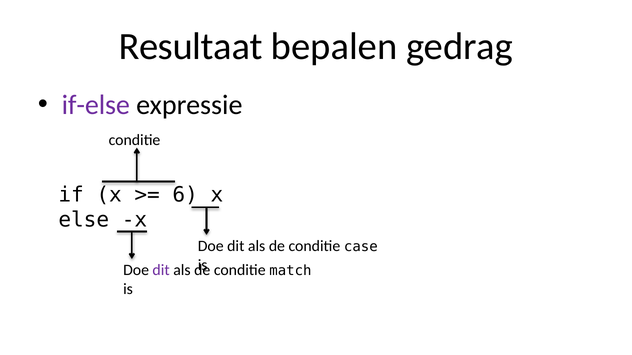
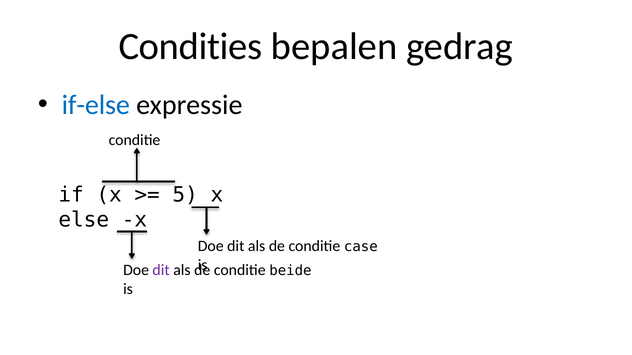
Resultaat: Resultaat -> Condities (190, 47)
if-else colour: purple -> blue (96, 105)
6: 6 -> 5 (185, 195)
match: match -> beide (290, 271)
